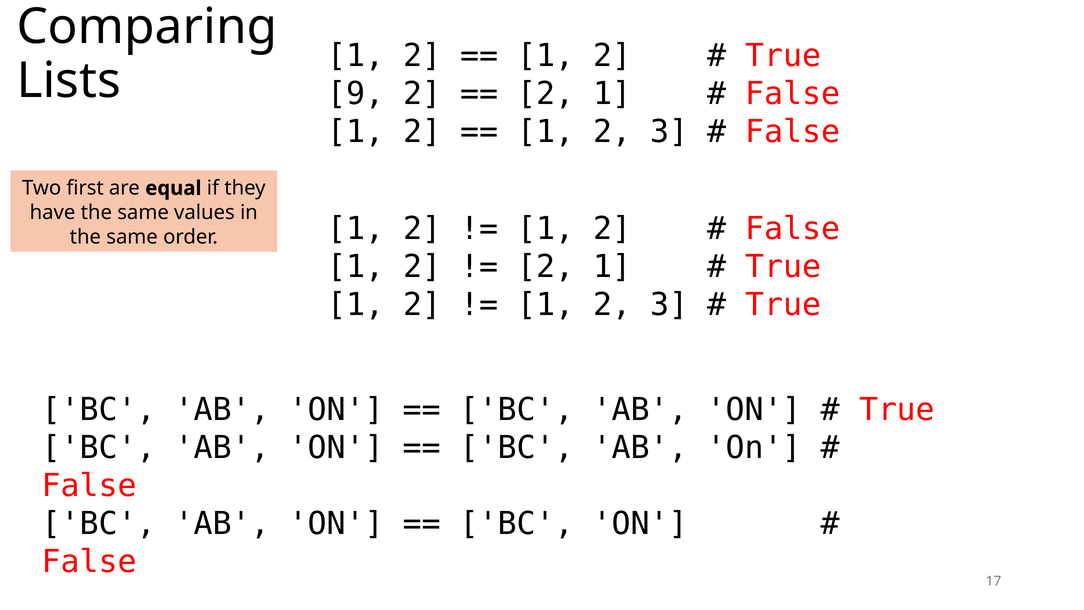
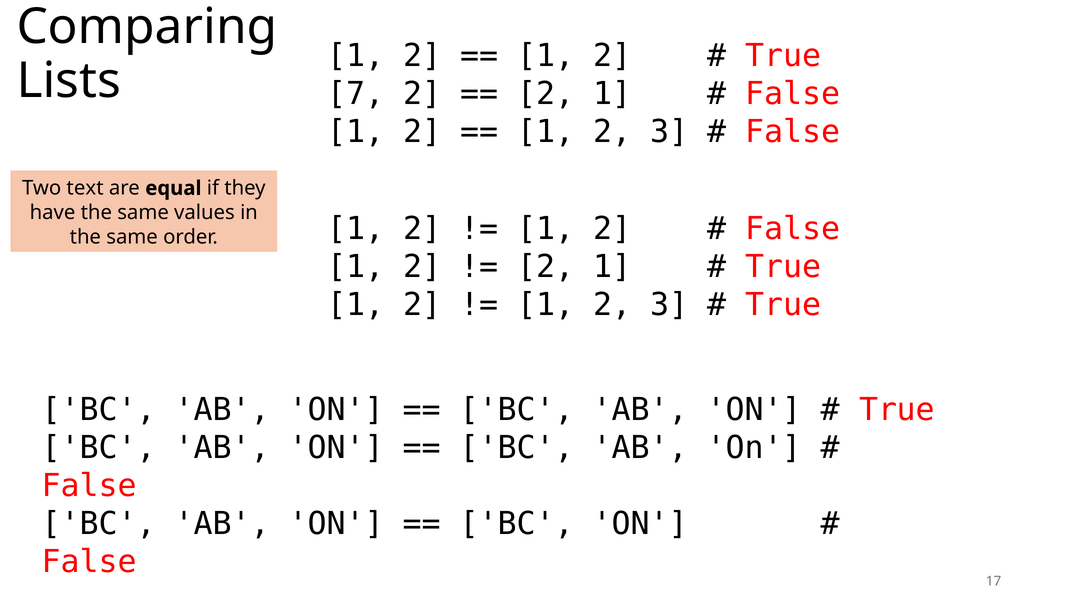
9: 9 -> 7 (356, 94)
first: first -> text (85, 188)
